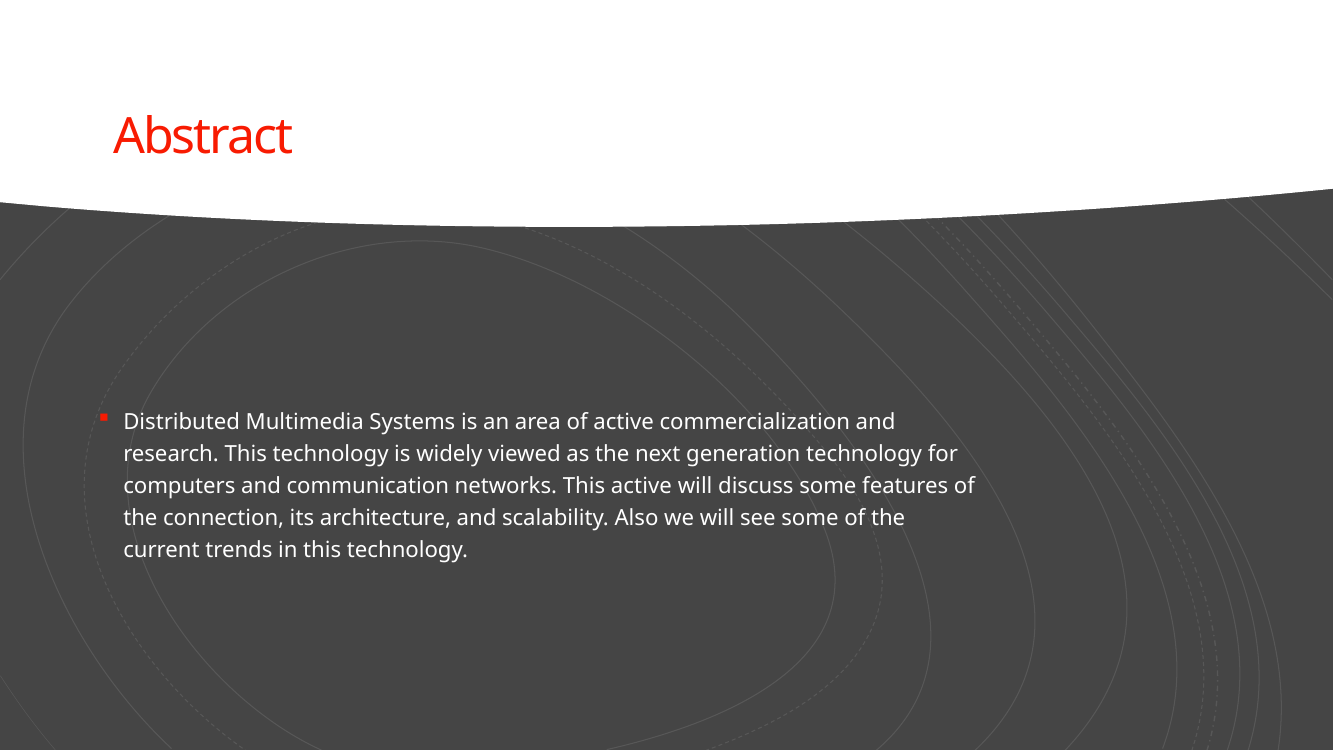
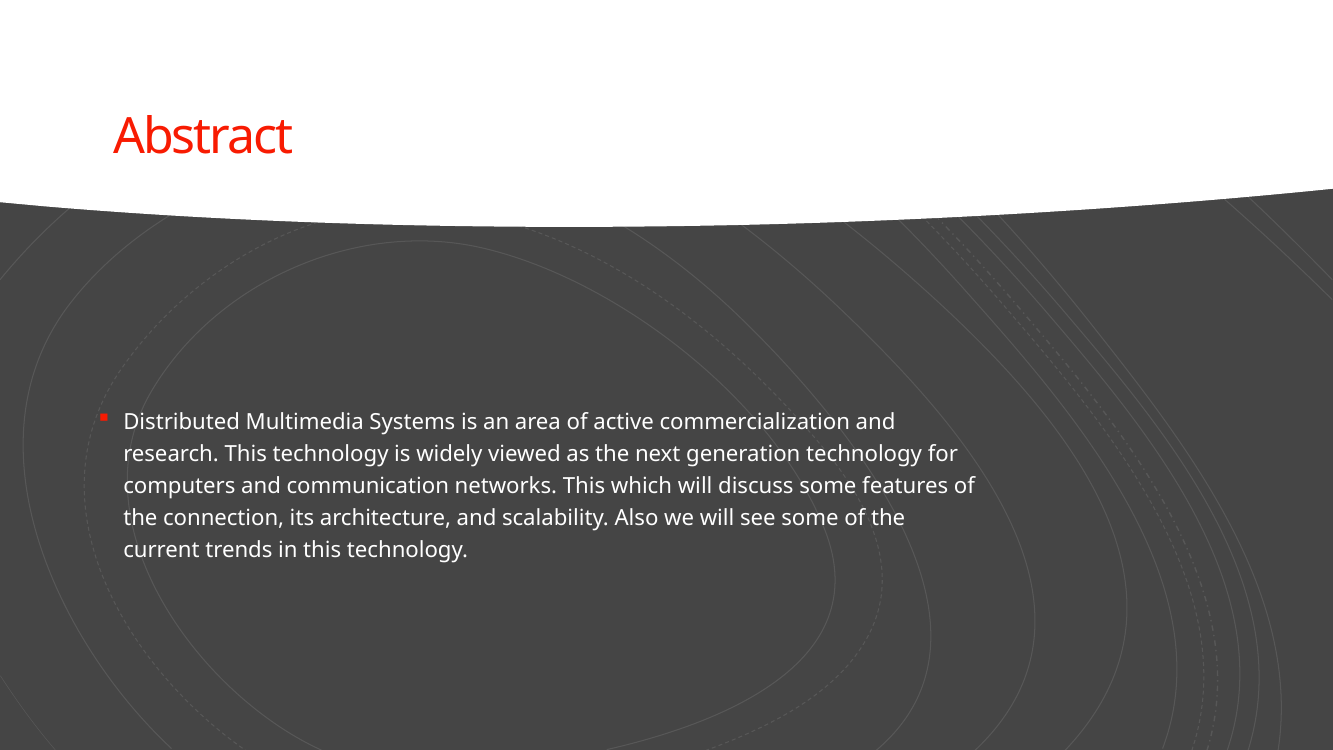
This active: active -> which (641, 486)
